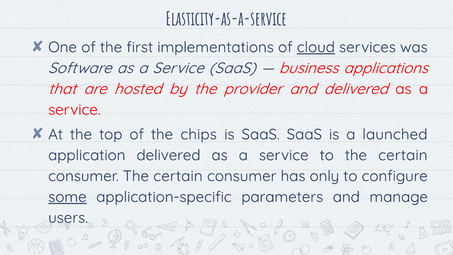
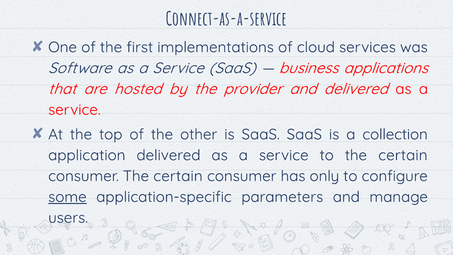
Elasticity-as-a-service: Elasticity-as-a-service -> Connect-as-a-service (226, 19)
cloud underline: present -> none (316, 47)
chips: chips -> other (199, 134)
launched: launched -> collection (395, 134)
